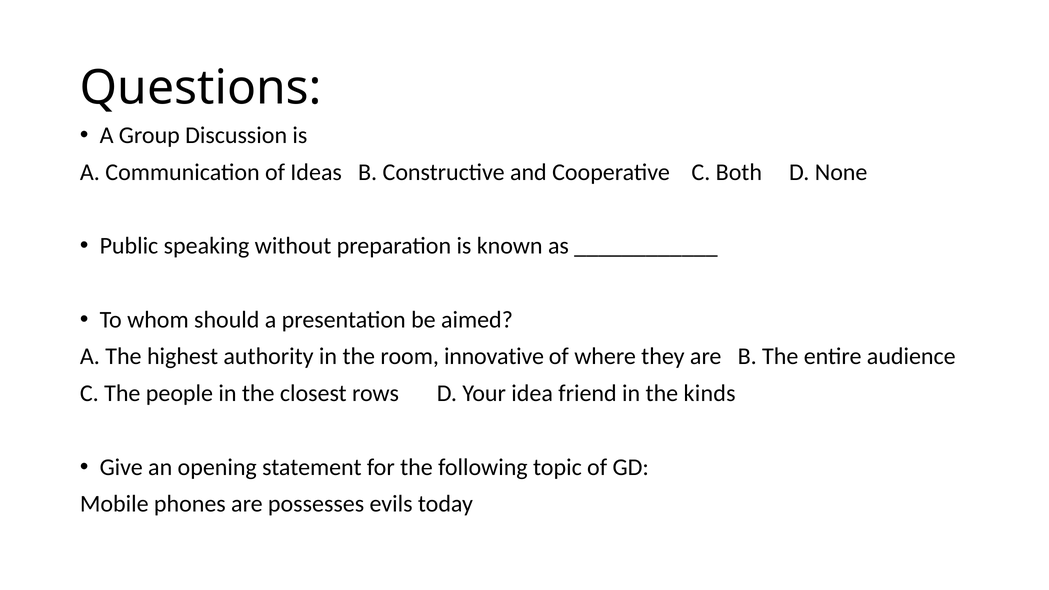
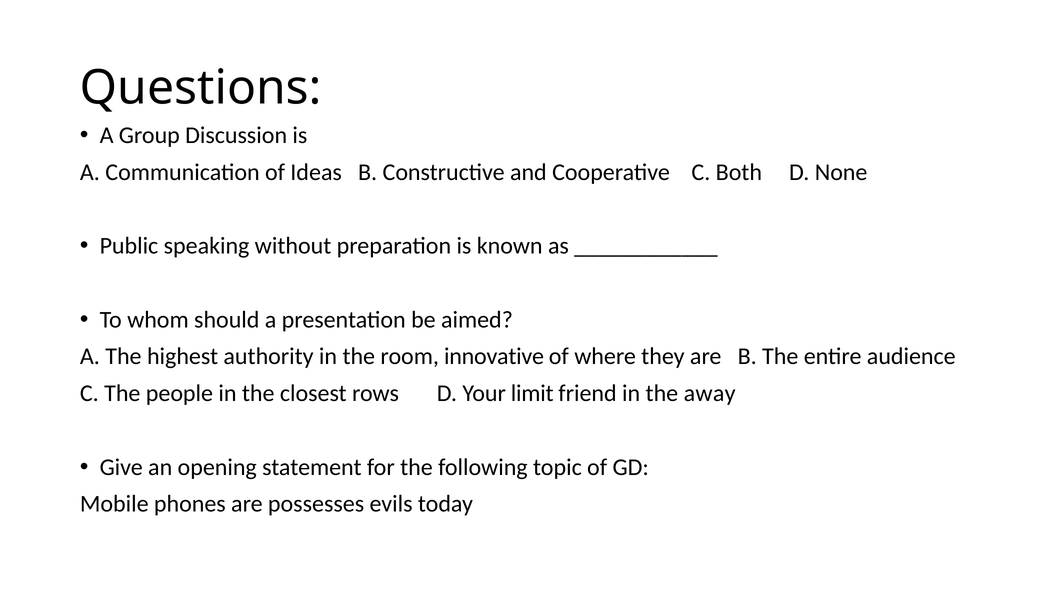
idea: idea -> limit (532, 393)
kinds: kinds -> away (710, 393)
